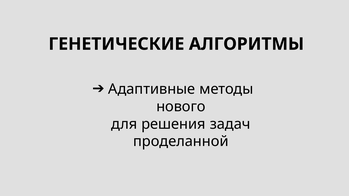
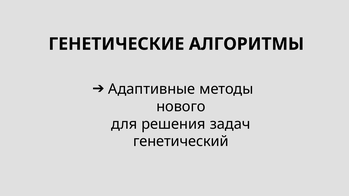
проделанной: проделанной -> генетический (181, 142)
